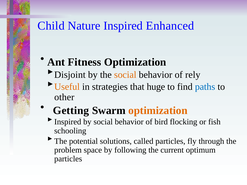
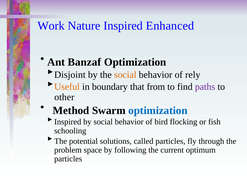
Child: Child -> Work (51, 26)
Fitness: Fitness -> Banzaf (84, 62)
strategies: strategies -> boundary (110, 87)
huge: huge -> from (156, 87)
paths colour: blue -> purple (205, 87)
Getting: Getting -> Method (71, 111)
optimization colour: orange -> blue (158, 111)
